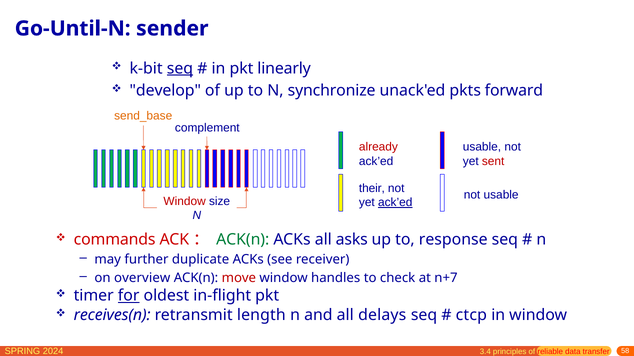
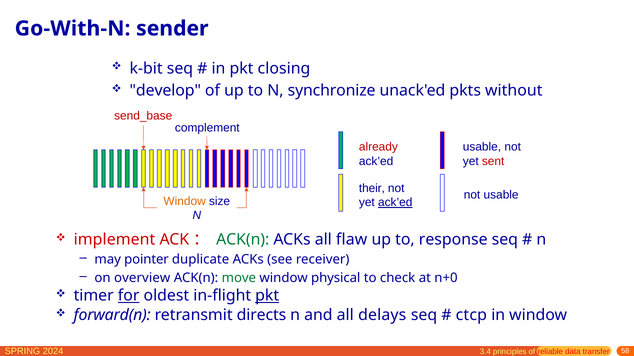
Go-Until-N: Go-Until-N -> Go-With-N (73, 29)
seq underline: present -> none (180, 69)
linearly: linearly -> closing (284, 69)
forward: forward -> without (514, 91)
send_base colour: orange -> red (143, 116)
Window colour: red -> orange (185, 202)
commands: commands -> implement (114, 240)
asks: asks -> flaw (352, 240)
further: further -> pointer (147, 260)
move colour: red -> green (239, 278)
handles: handles -> physical (336, 278)
n+7: n+7 -> n+0 (446, 278)
pkt underline: none -> present (267, 296)
receives(n: receives(n -> forward(n (112, 316)
length: length -> directs (261, 316)
